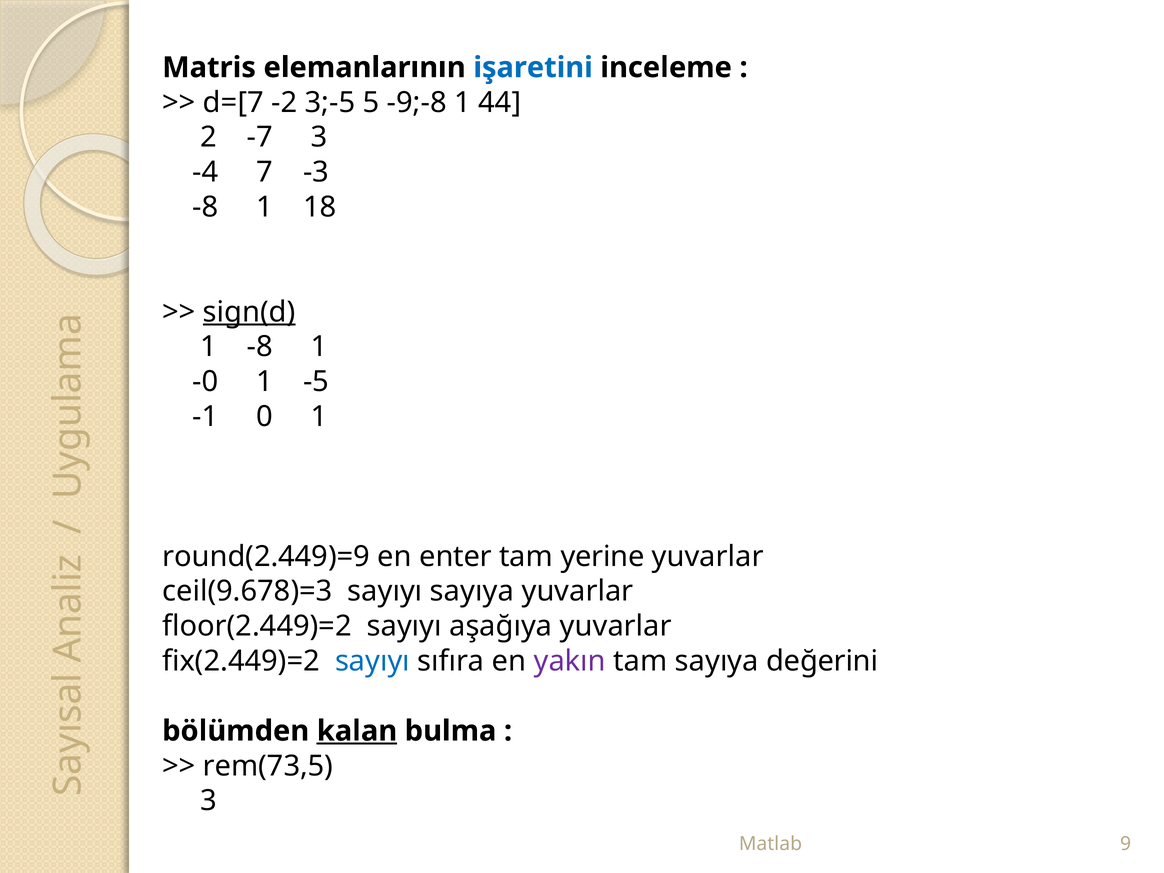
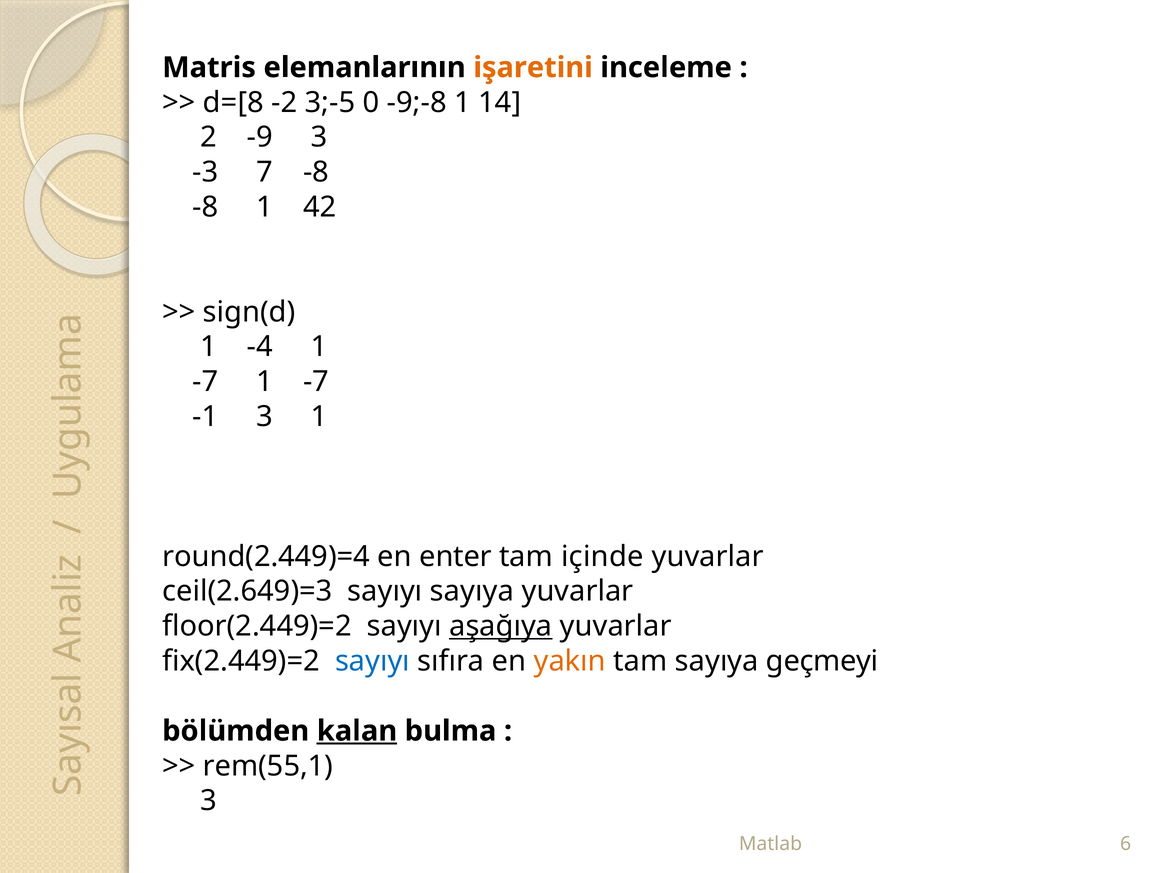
işaretini colour: blue -> orange (533, 68)
d=[7: d=[7 -> d=[8 (233, 102)
5: 5 -> 0 (371, 102)
44: 44 -> 14 (500, 102)
-7: -7 -> -9 (260, 137)
-4: -4 -> -3 (205, 172)
7 -3: -3 -> -8 (316, 172)
18: 18 -> 42 (320, 207)
sign(d underline: present -> none (249, 312)
1 -8: -8 -> -4 (260, 347)
-0: -0 -> -7 (205, 382)
-5: -5 -> -7 (316, 382)
-1 0: 0 -> 3 (265, 417)
round(2.449)=9: round(2.449)=9 -> round(2.449)=4 (266, 556)
yerine: yerine -> içinde (602, 556)
ceil(9.678)=3: ceil(9.678)=3 -> ceil(2.649)=3 (247, 591)
aşağıya underline: none -> present (501, 626)
yakın colour: purple -> orange (570, 661)
değerini: değerini -> geçmeyi (822, 661)
rem(73,5: rem(73,5 -> rem(55,1 (268, 766)
9: 9 -> 6 (1126, 844)
